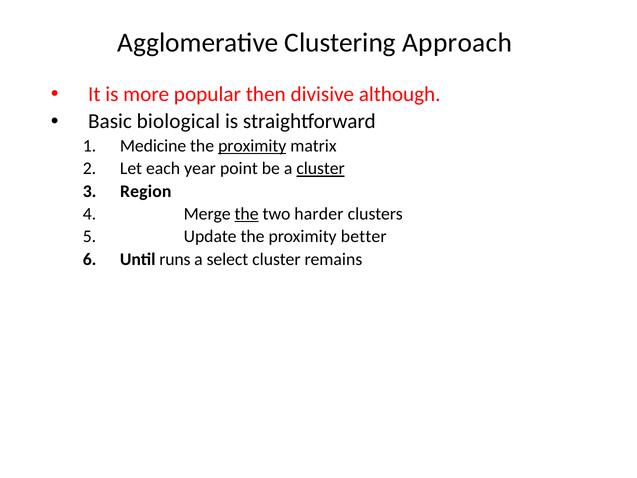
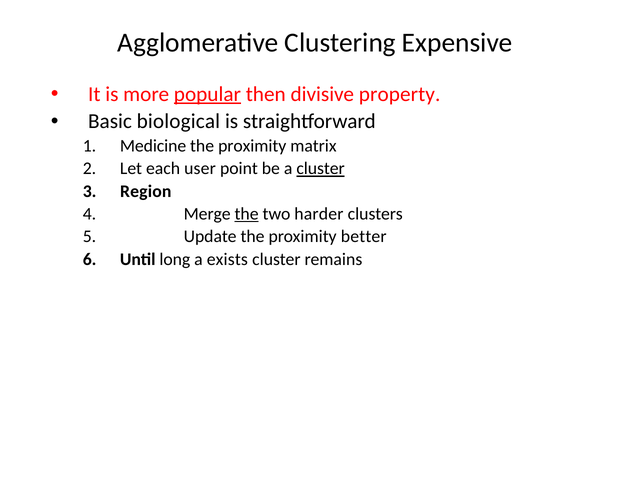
Approach: Approach -> Expensive (457, 43)
popular underline: none -> present (207, 94)
although: although -> property (400, 94)
proximity underline: present -> none (252, 146)
year: year -> user (200, 169)
runs: runs -> long (175, 259)
select: select -> exists (227, 259)
